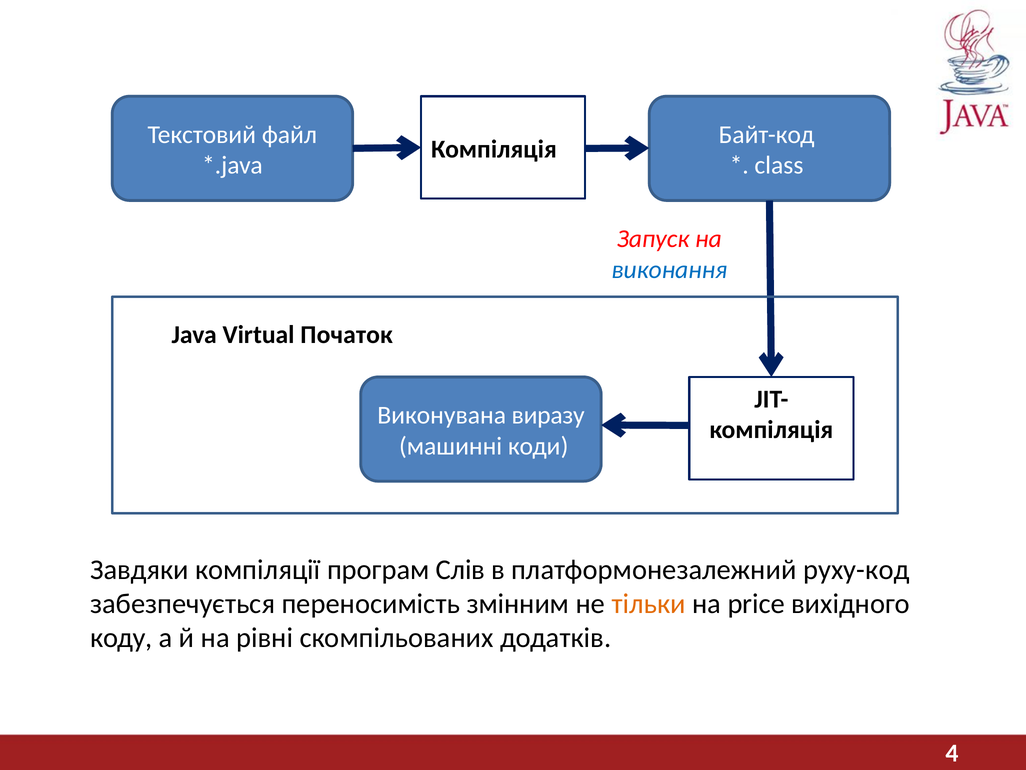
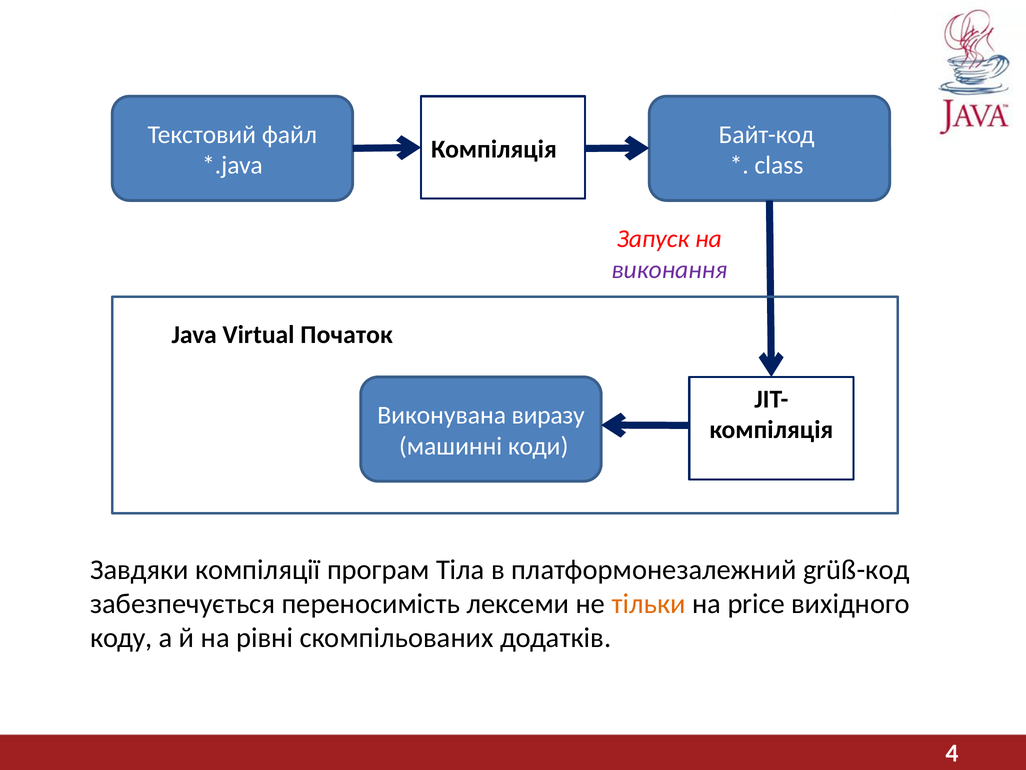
виконання colour: blue -> purple (669, 269)
Слів: Слів -> Тіла (460, 569)
руху-код: руху-код -> grüß-код (856, 569)
змінним: змінним -> лексеми (518, 603)
